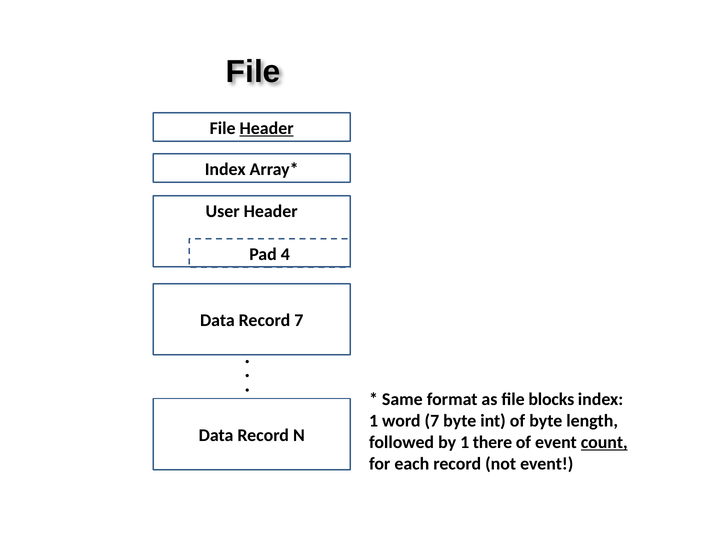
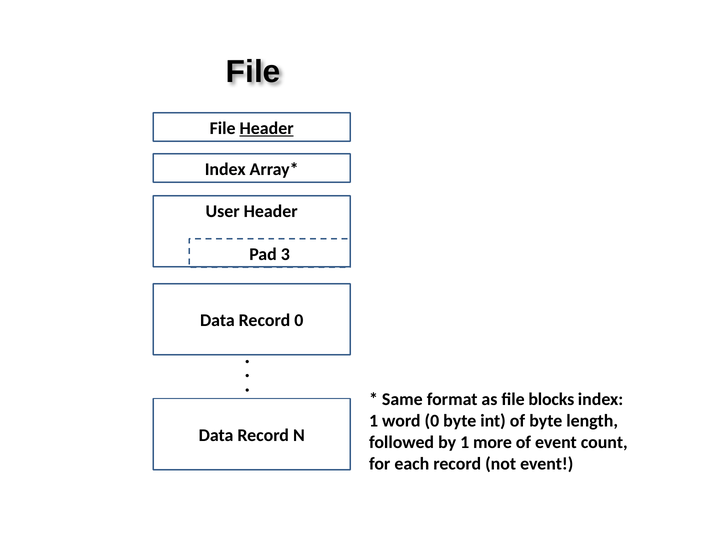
4: 4 -> 3 (285, 255)
Record 7: 7 -> 0 (299, 321)
word 7: 7 -> 0 (432, 421)
there: there -> more (493, 442)
count underline: present -> none (604, 442)
